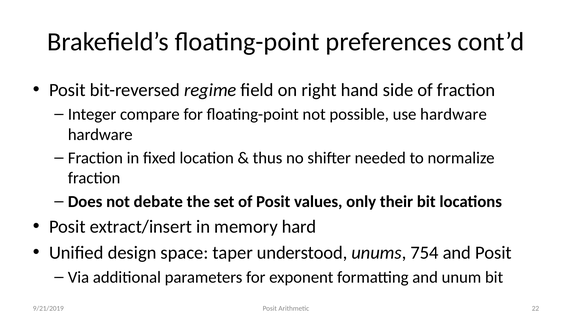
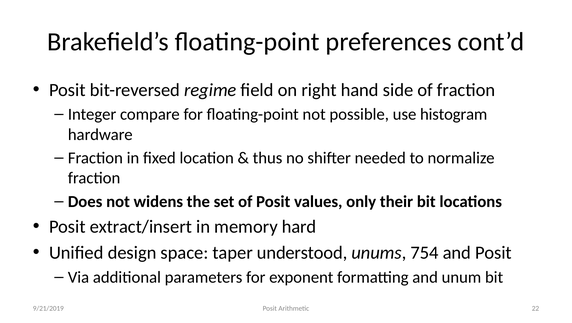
use hardware: hardware -> histogram (454, 114)
debate: debate -> widens (158, 201)
